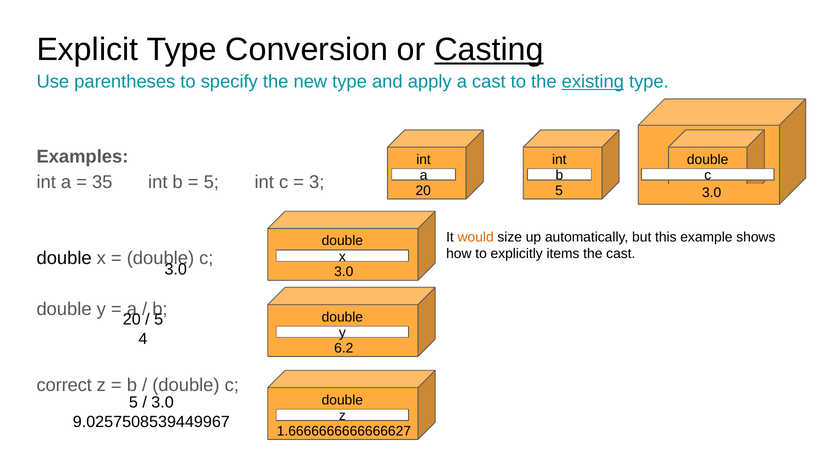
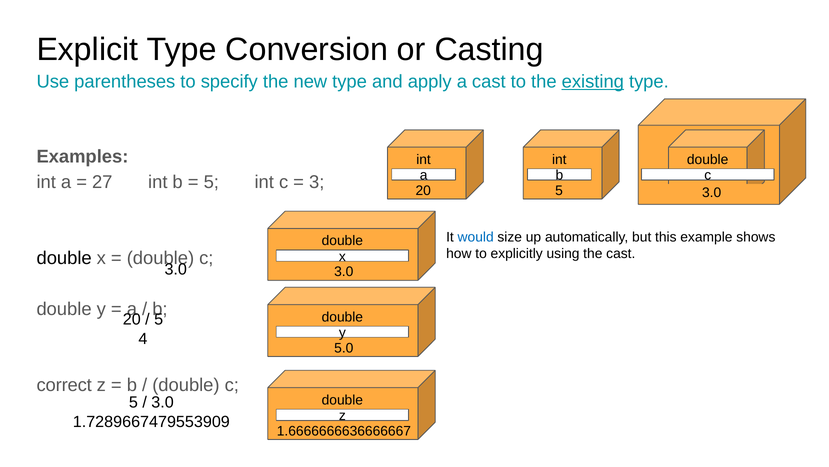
Casting underline: present -> none (489, 50)
35: 35 -> 27 (102, 182)
would colour: orange -> blue (476, 237)
items: items -> using (563, 253)
6.2: 6.2 -> 5.0 (344, 347)
9.0257508539449967: 9.0257508539449967 -> 1.7289667479553909 (151, 421)
1.6666666666666627: 1.6666666666666627 -> 1.6666666636666667 (344, 430)
